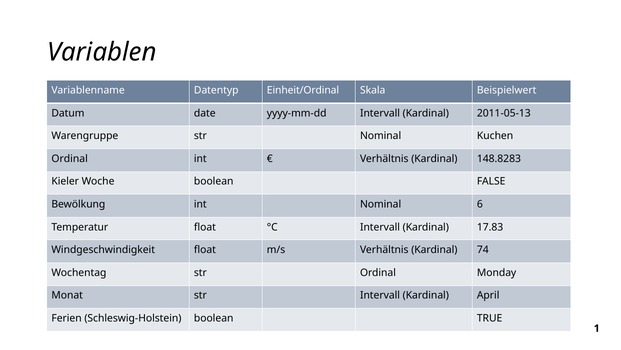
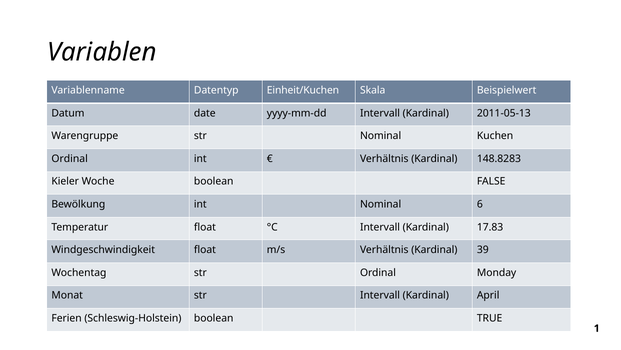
Einheit/Ordinal: Einheit/Ordinal -> Einheit/Kuchen (303, 90)
74: 74 -> 39 (483, 249)
